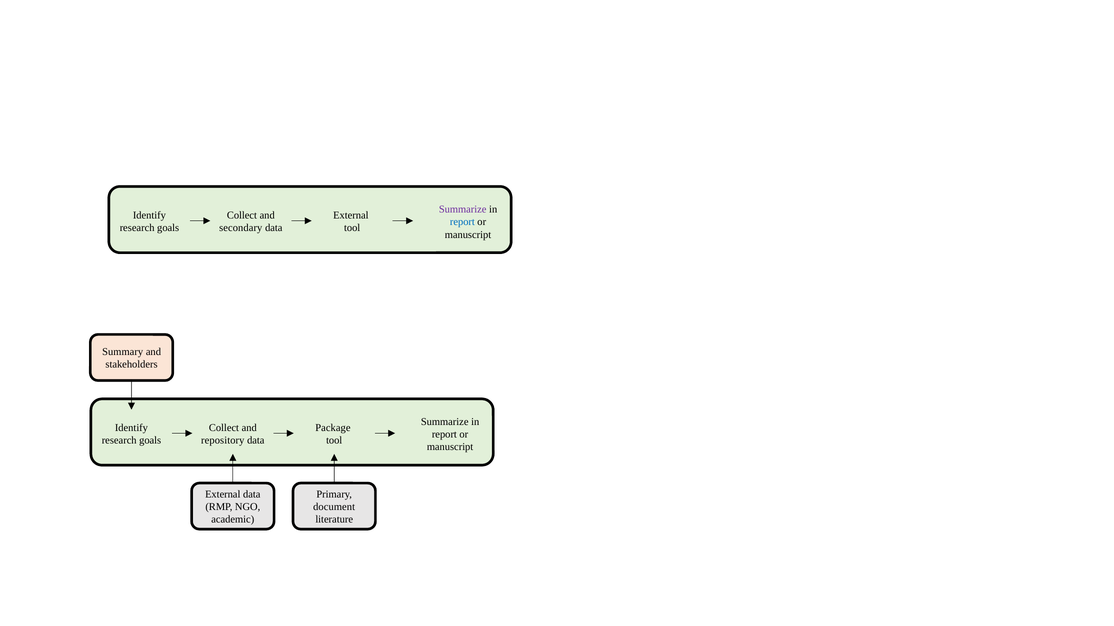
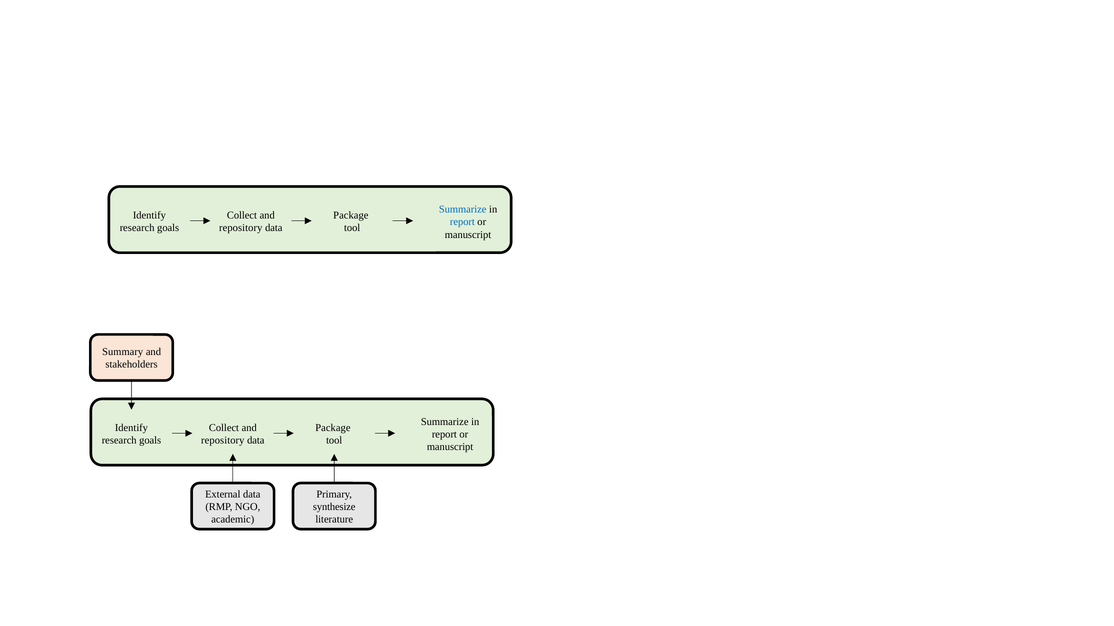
Summarize colour: purple -> blue (463, 210)
External: External -> Package (351, 215)
secondary: secondary -> repository (241, 228)
document: document -> synthesize (334, 507)
